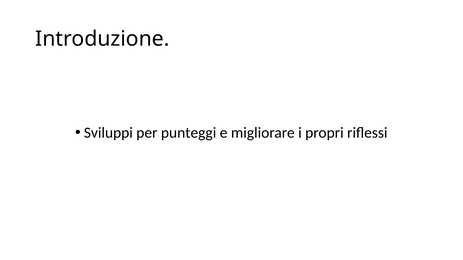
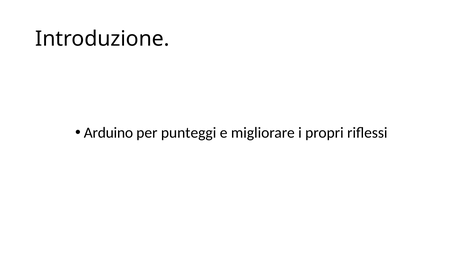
Sviluppi: Sviluppi -> Arduino (108, 133)
